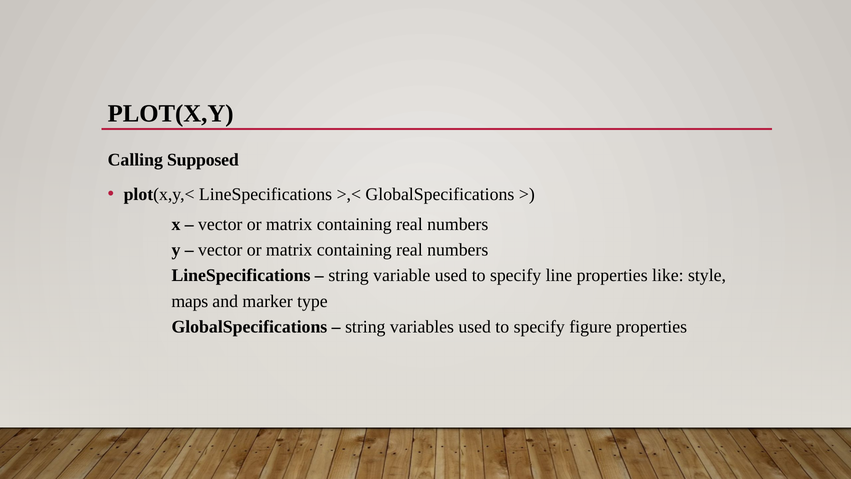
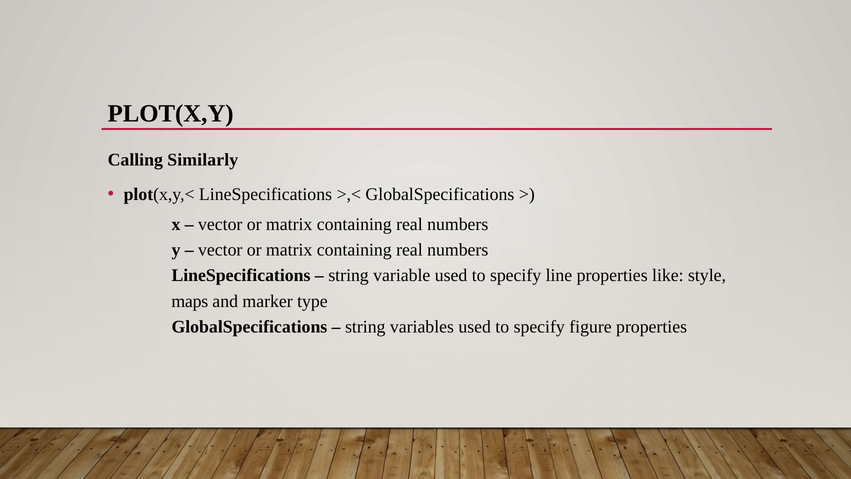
Supposed: Supposed -> Similarly (203, 160)
